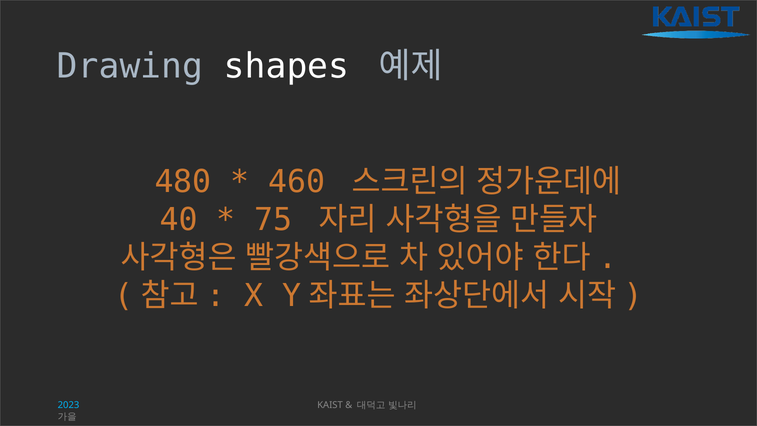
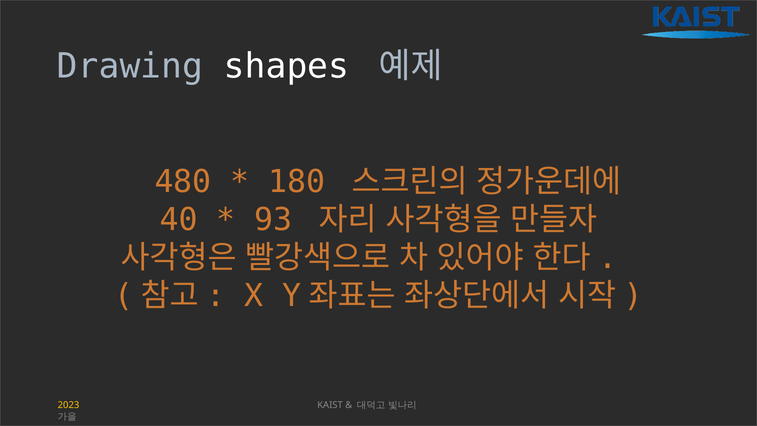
460: 460 -> 180 (297, 182)
75: 75 -> 93 (273, 220)
2023 colour: light blue -> yellow (69, 405)
